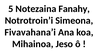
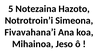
Fanahy: Fanahy -> Hazoto (74, 9)
